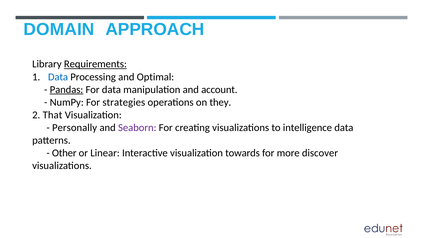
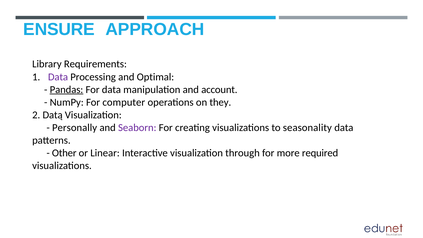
DOMAIN: DOMAIN -> ENSURE (59, 29)
Requirements underline: present -> none (95, 64)
Data colour: blue -> purple (58, 77)
strategies: strategies -> computer (124, 102)
That: That -> Datą (53, 115)
intelligence: intelligence -> seasonality (307, 128)
towards: towards -> through (243, 153)
discover: discover -> required (320, 153)
